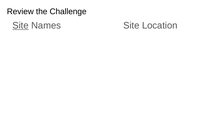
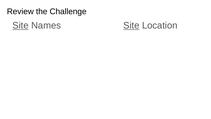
Site underline: none -> present (131, 25)
